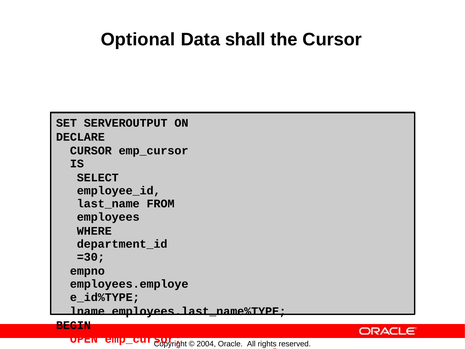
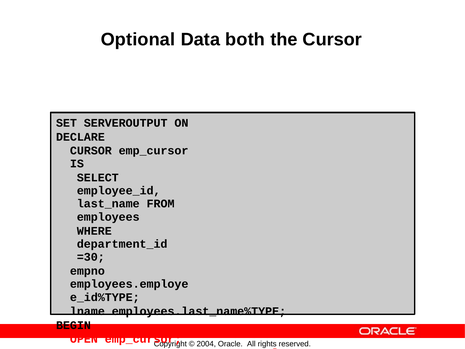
shall: shall -> both (245, 40)
